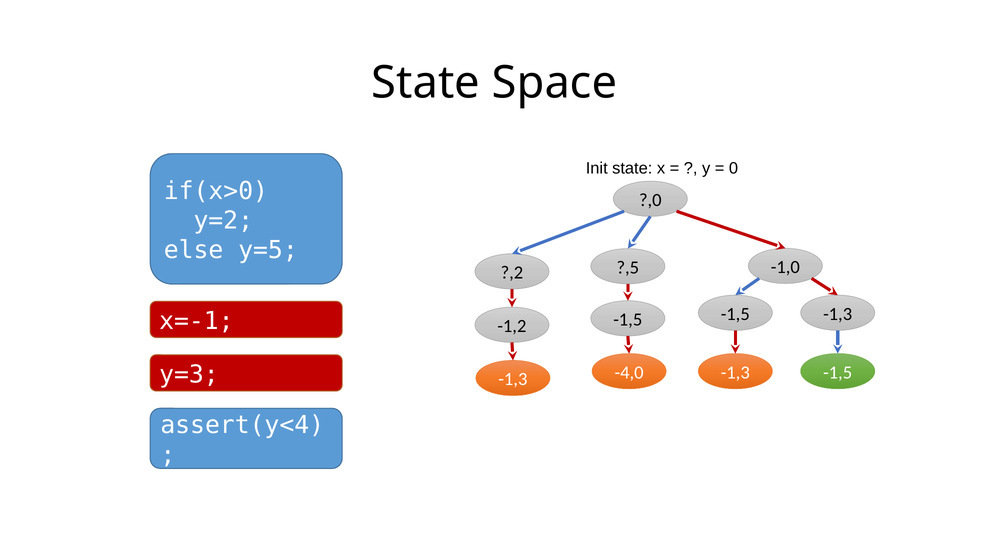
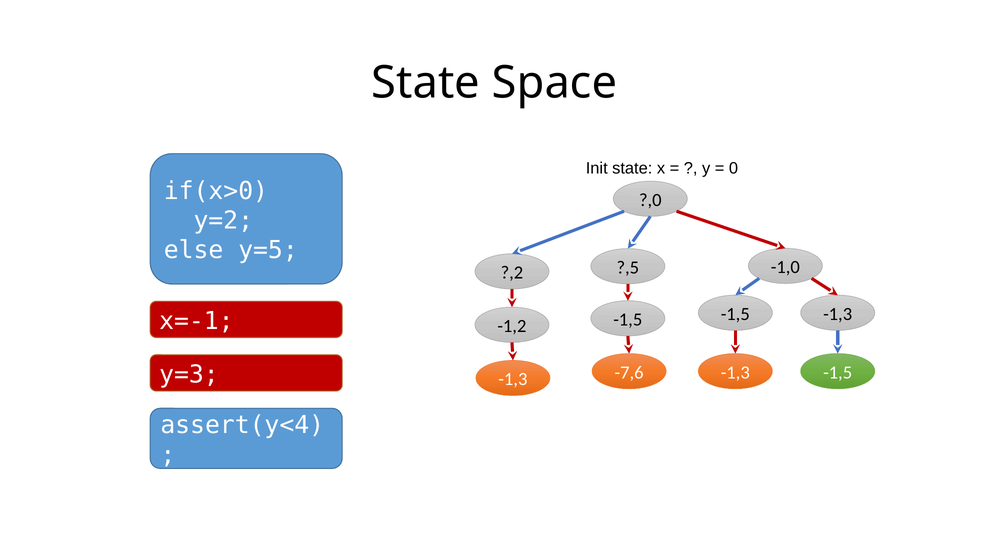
-4,0: -4,0 -> -7,6 (629, 373)
